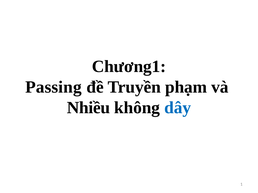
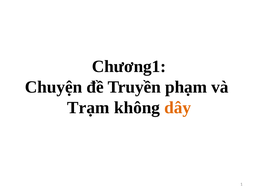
Passing: Passing -> Chuyện (54, 87)
Nhiều: Nhiều -> Trạm (88, 108)
dây colour: blue -> orange (178, 108)
